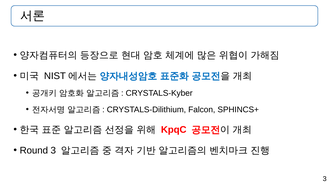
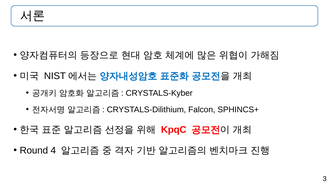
Round 3: 3 -> 4 (53, 150)
